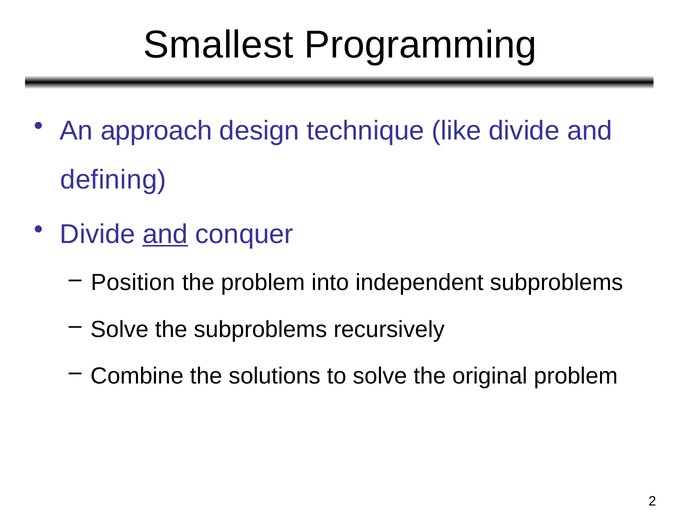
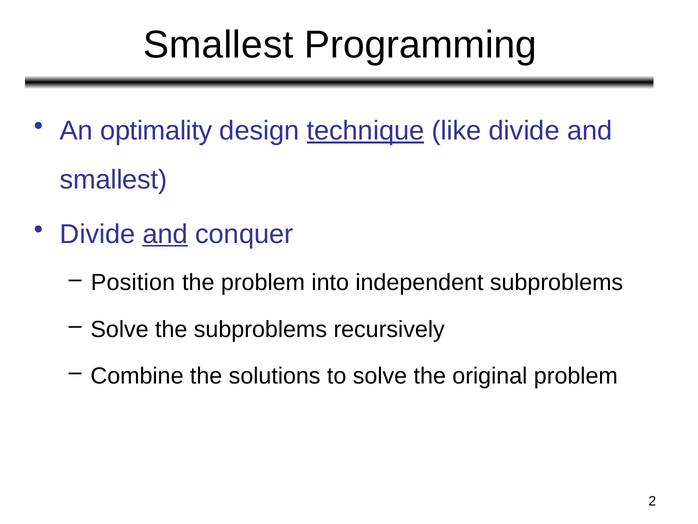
approach: approach -> optimality (156, 131)
technique underline: none -> present (366, 131)
defining: defining -> smallest (114, 180)
